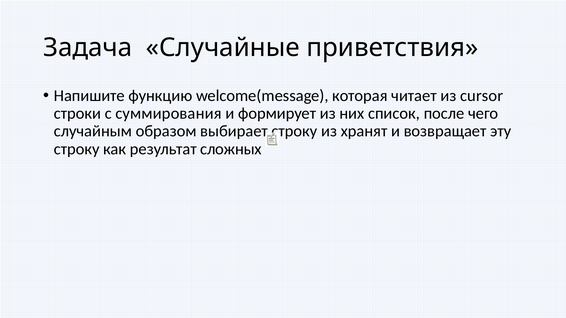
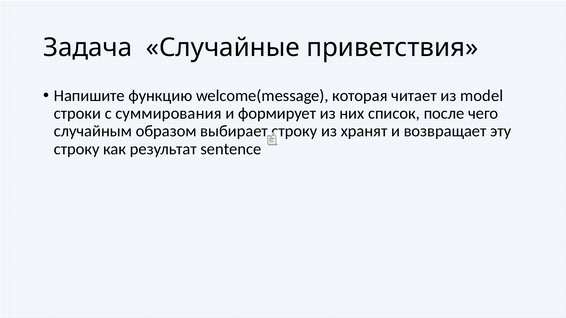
cursor: cursor -> model (482, 96)
сложных: сложных -> sentence (231, 149)
